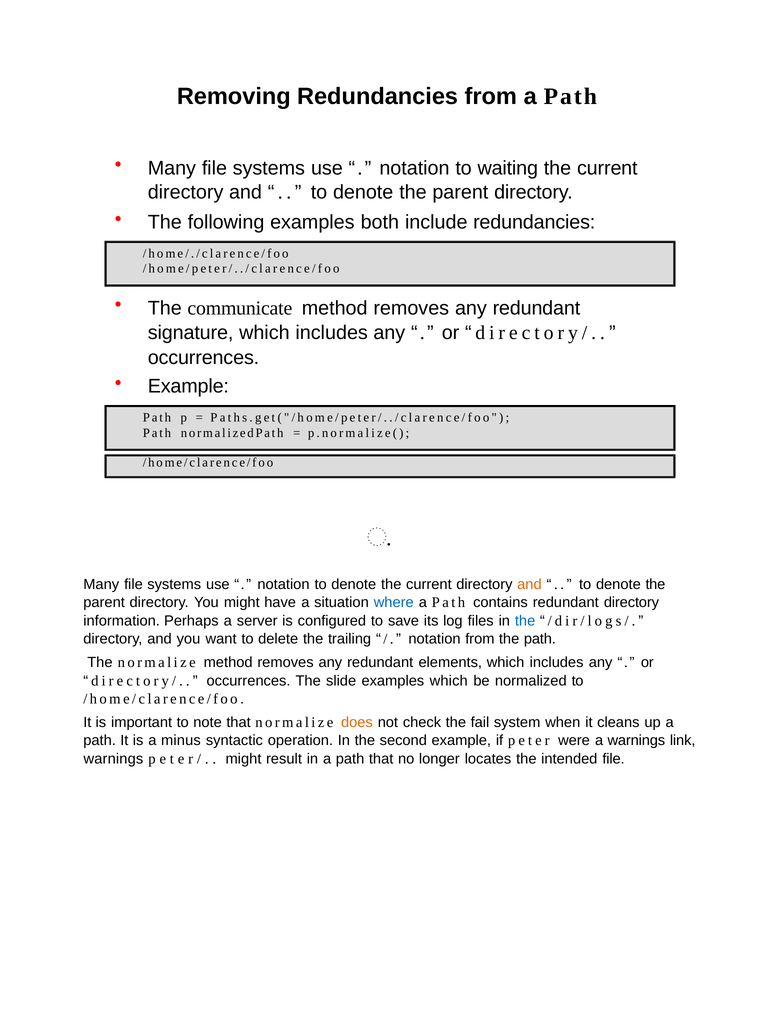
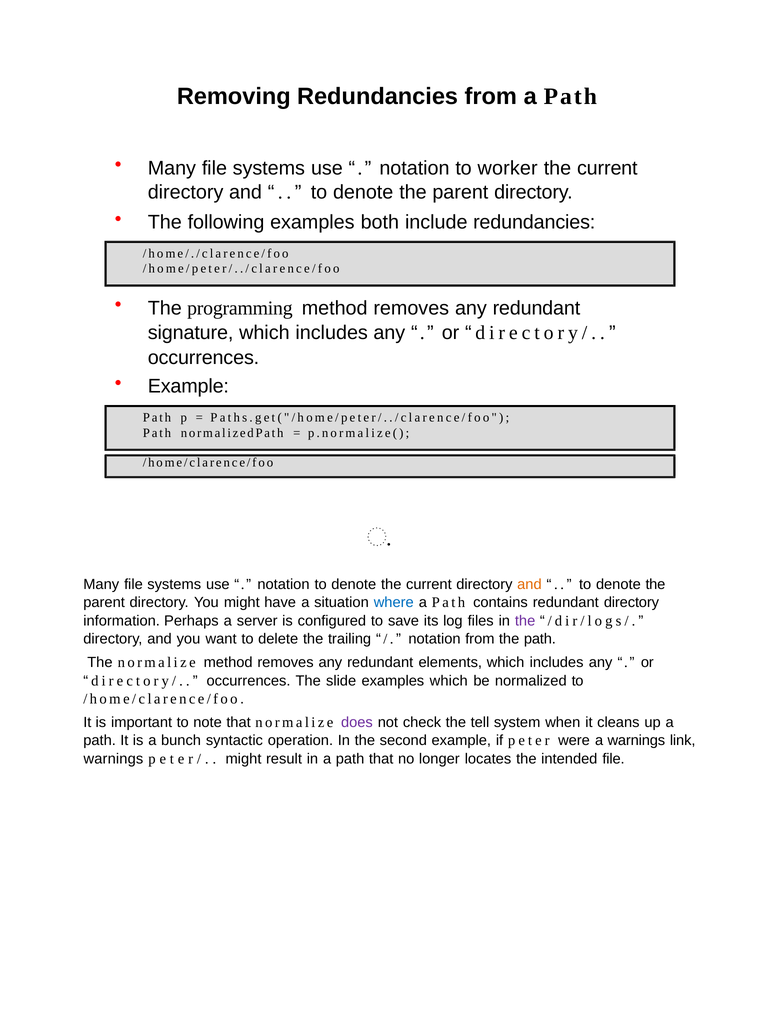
waiting: waiting -> worker (508, 168)
communicate: communicate -> programming (240, 308)
the colour: blue -> purple (525, 620)
does colour: orange -> purple (357, 722)
fail: fail -> tell (480, 722)
minus: minus -> bunch (181, 740)
